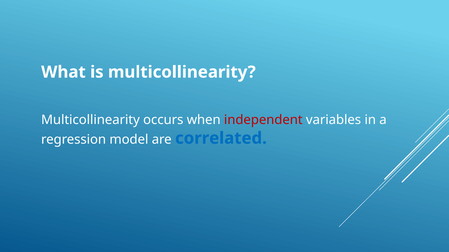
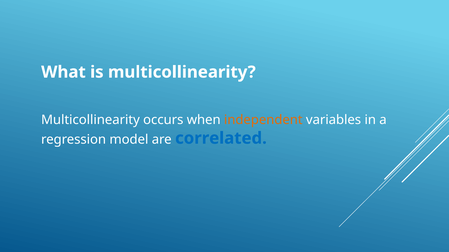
independent colour: red -> orange (263, 120)
